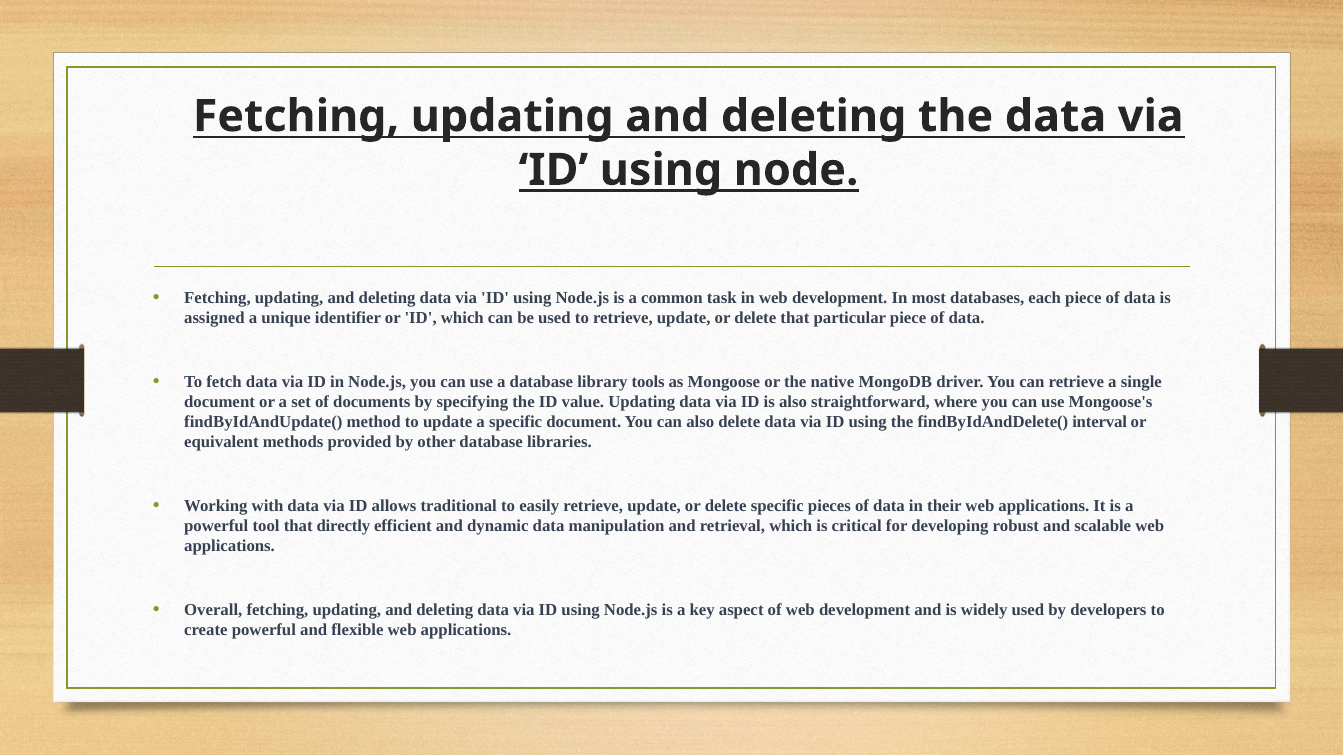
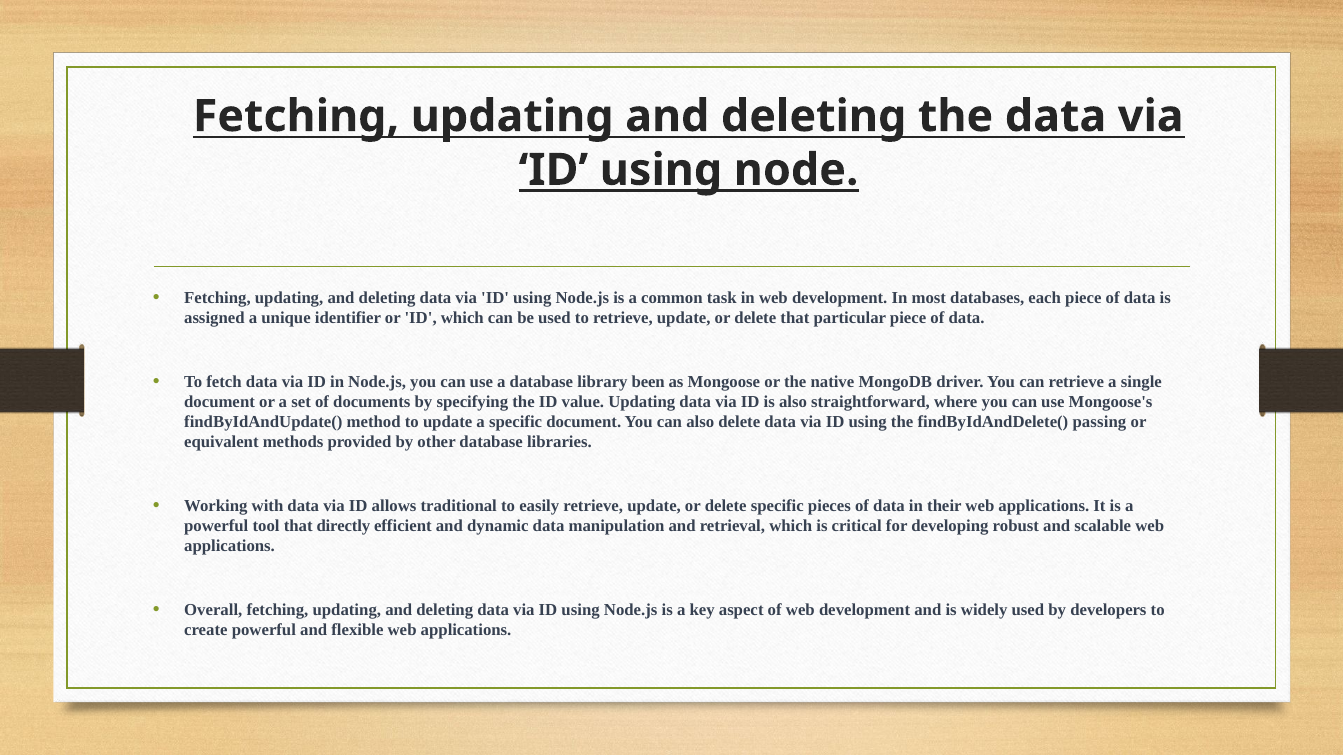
tools: tools -> been (648, 382)
interval: interval -> passing (1099, 422)
